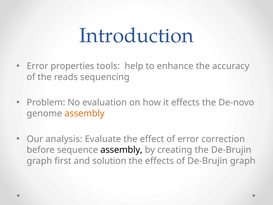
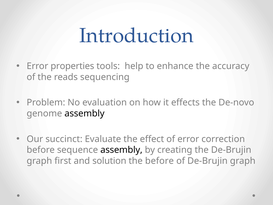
assembly colour: orange -> black (84, 113)
analysis: analysis -> succinct (64, 139)
the effects: effects -> before (159, 161)
